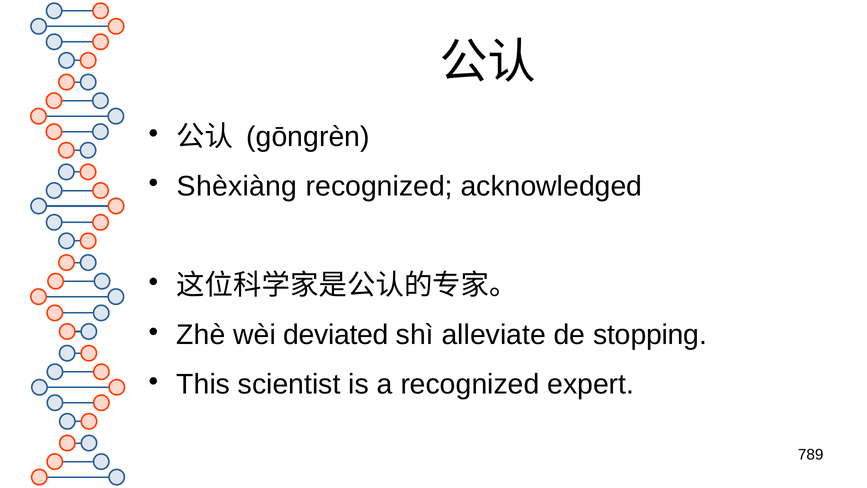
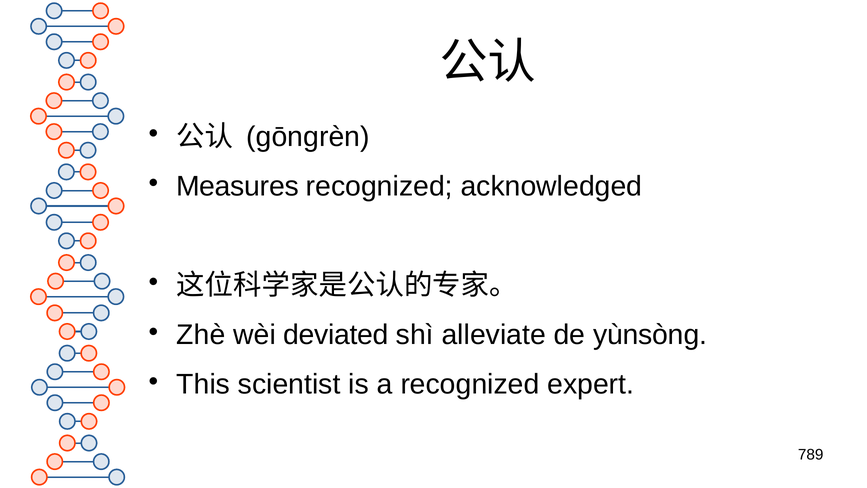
Shèxiàng: Shèxiàng -> Measures (237, 186)
stopping: stopping -> yùnsòng (650, 335)
